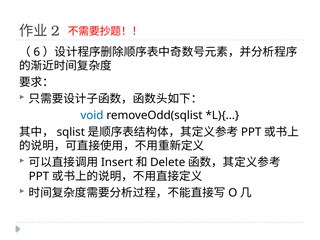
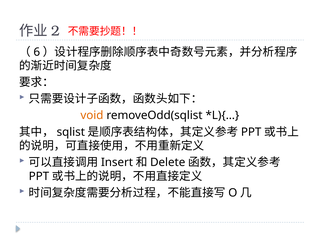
void colour: blue -> orange (92, 115)
